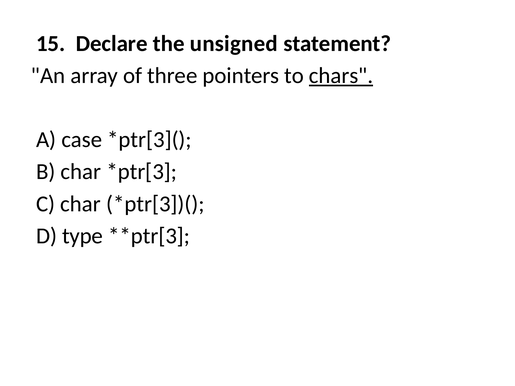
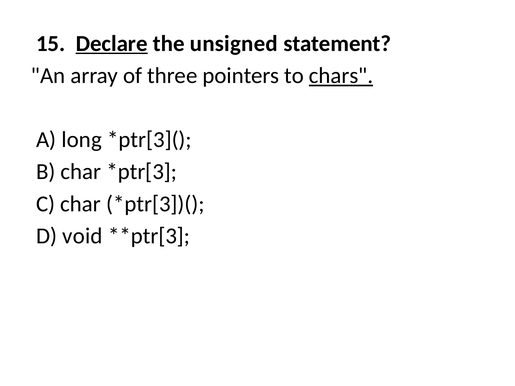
Declare underline: none -> present (112, 44)
case: case -> long (82, 140)
type: type -> void (82, 236)
